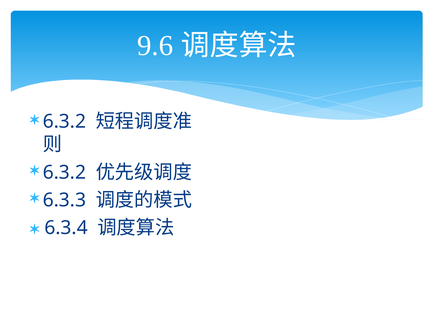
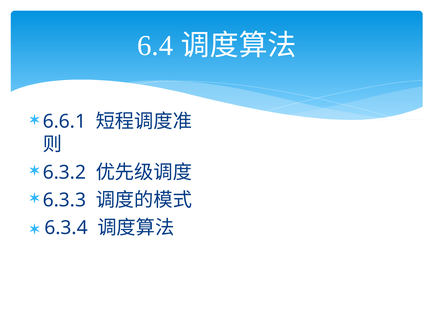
9.6: 9.6 -> 6.4 (155, 46)
6.3.2: 6.3.2 -> 6.6.1 (64, 121)
